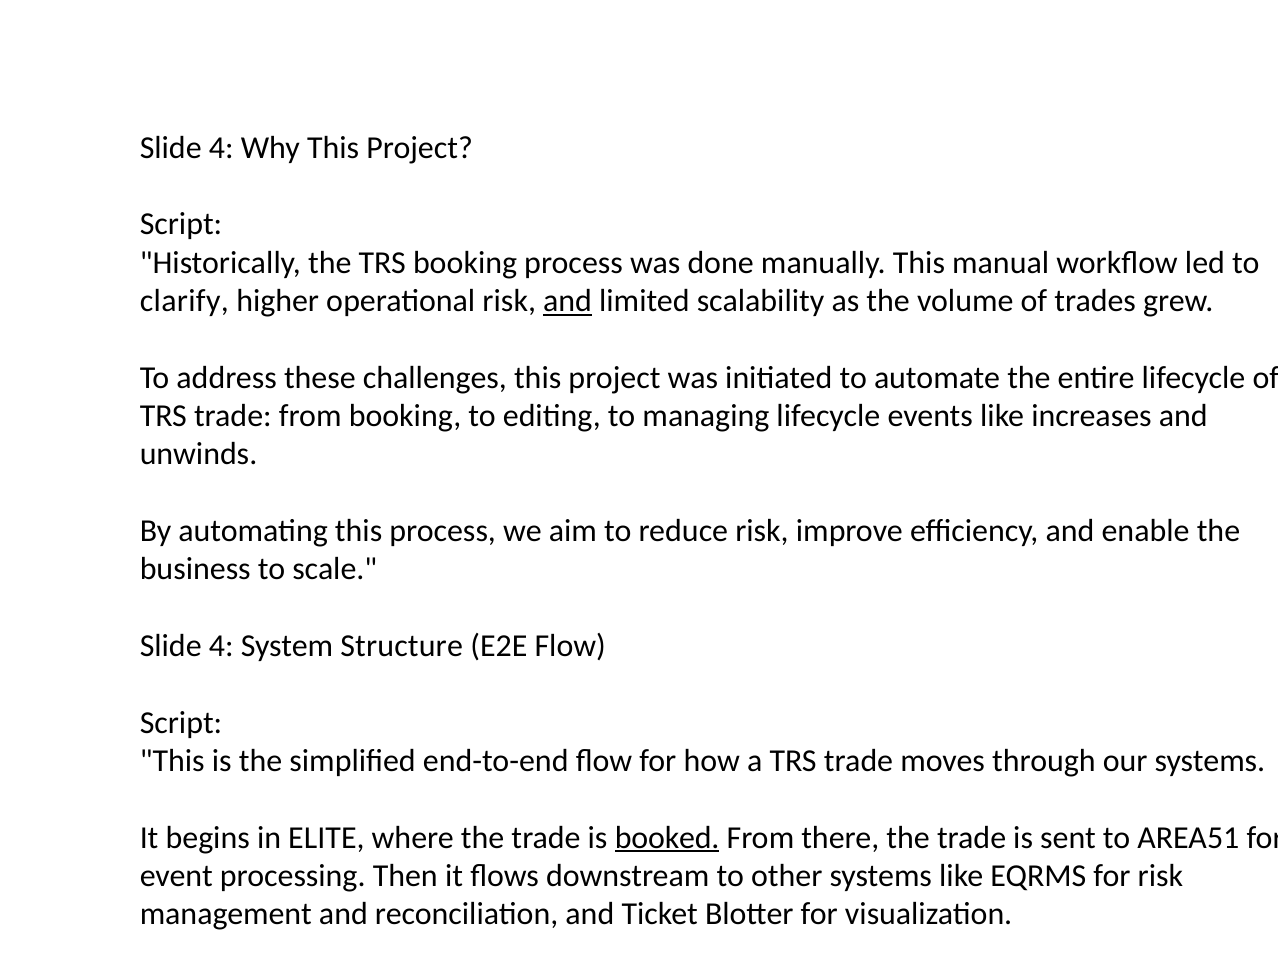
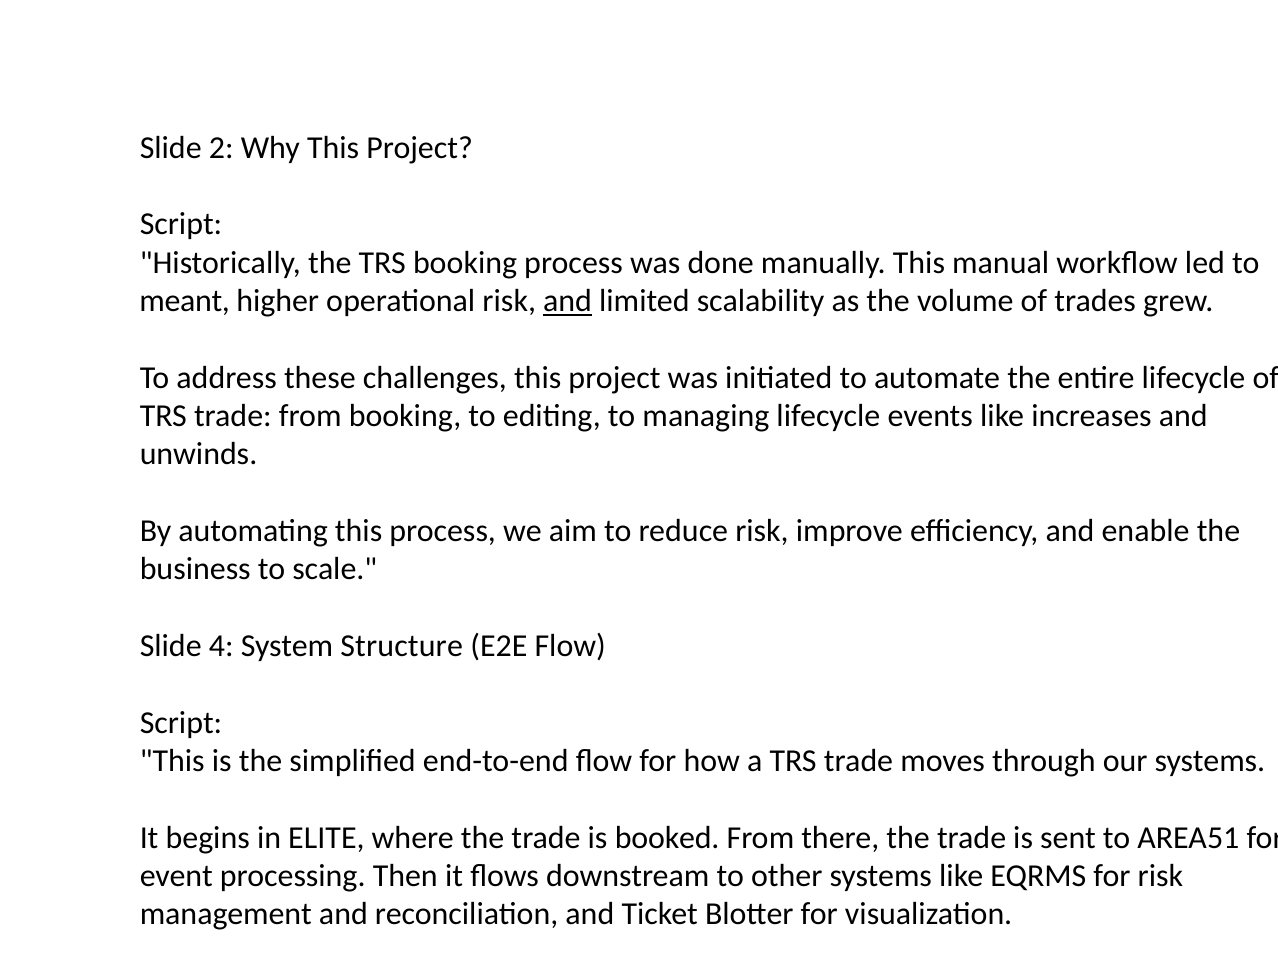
4: 4 -> 2 (221, 148)
clarify: clarify -> meant (185, 301)
booked underline: present -> none (667, 838)
